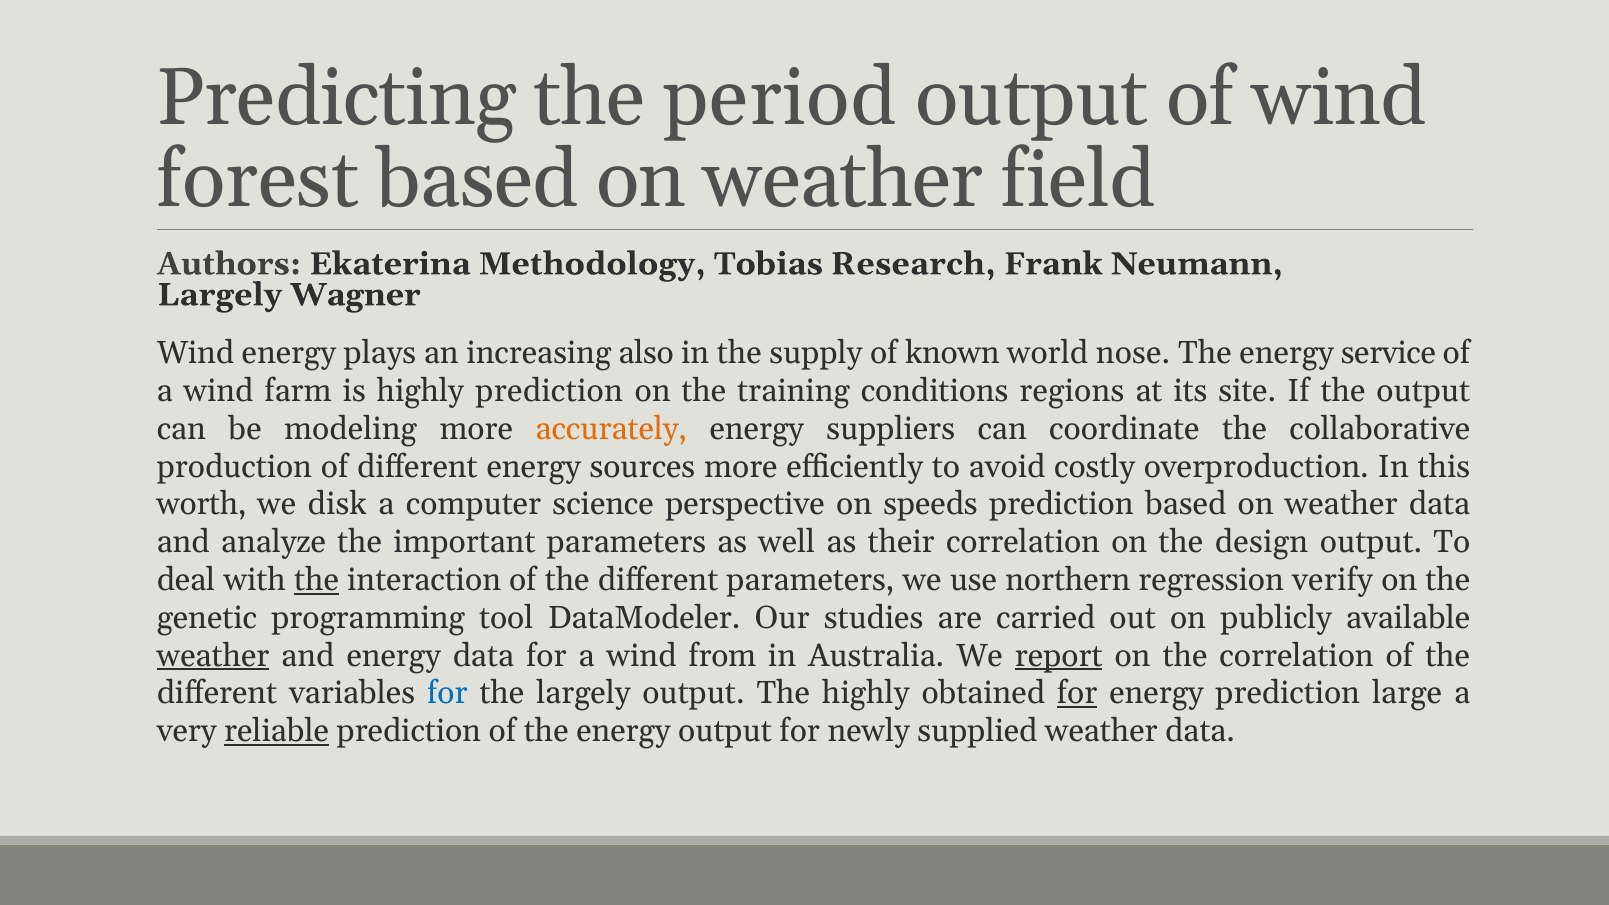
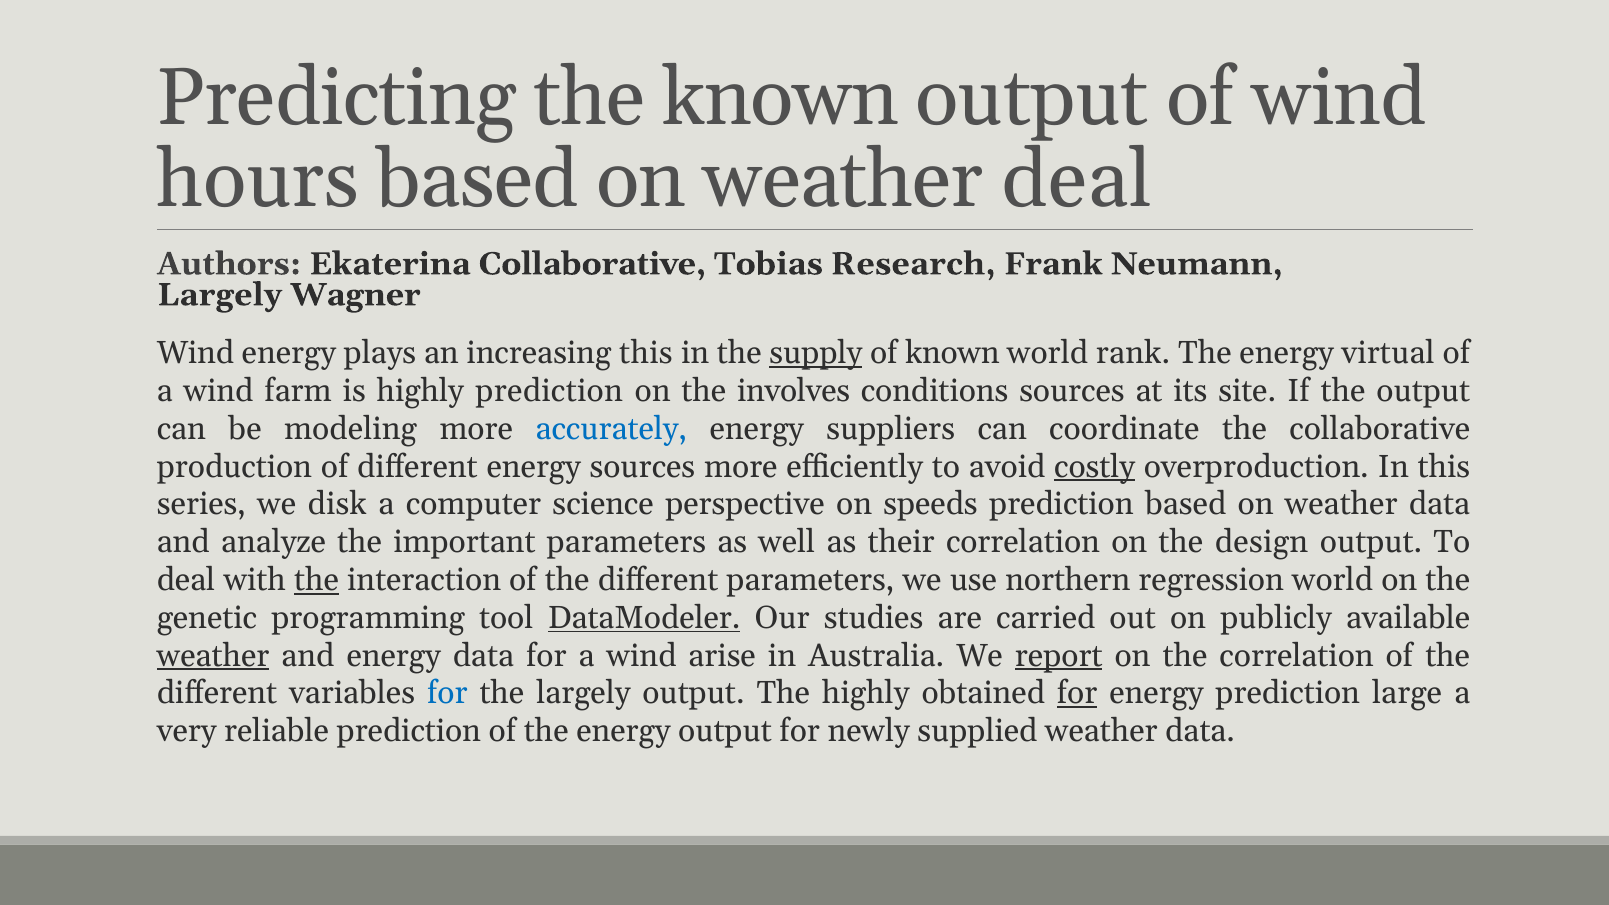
the period: period -> known (781, 98)
forest: forest -> hours (258, 180)
weather field: field -> deal (1077, 180)
Ekaterina Methodology: Methodology -> Collaborative (592, 264)
increasing also: also -> this (646, 353)
supply underline: none -> present (816, 353)
nose: nose -> rank (1133, 353)
service: service -> virtual (1388, 353)
training: training -> involves (794, 391)
conditions regions: regions -> sources (1072, 391)
accurately colour: orange -> blue (611, 429)
costly underline: none -> present (1095, 467)
worth: worth -> series (201, 504)
regression verify: verify -> world (1333, 580)
DataModeler underline: none -> present (644, 618)
from: from -> arise (722, 656)
reliable underline: present -> none (277, 731)
